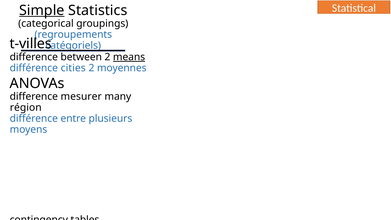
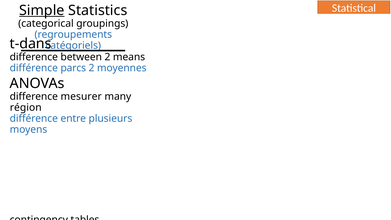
t-villes: t-villes -> t-dans (31, 44)
means underline: present -> none (129, 57)
cities: cities -> parcs (73, 68)
